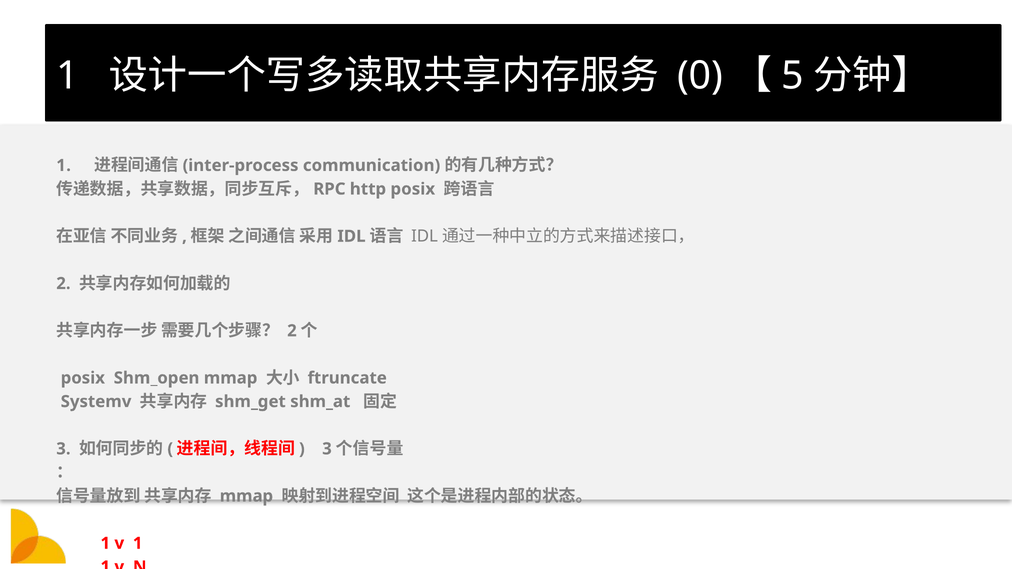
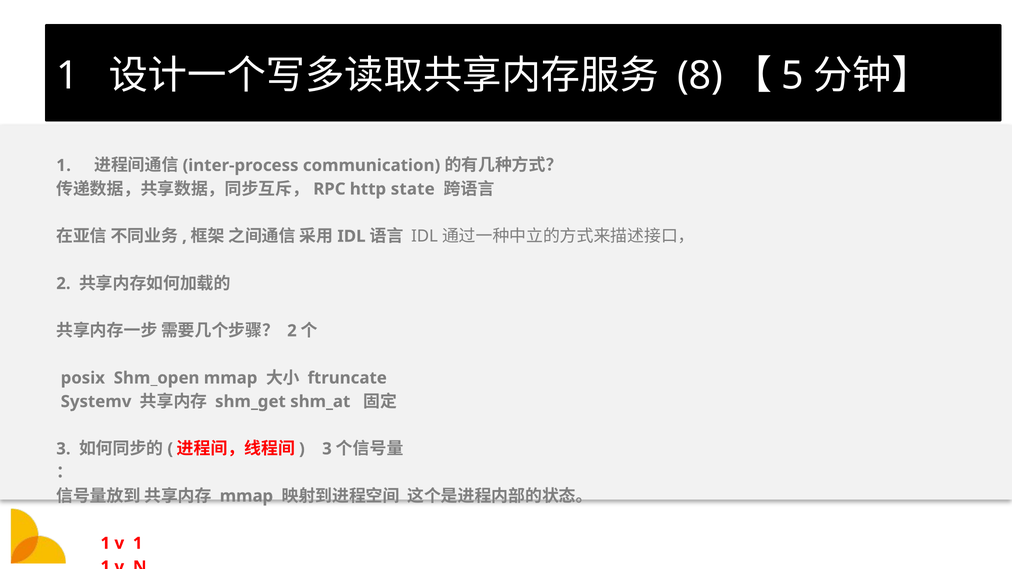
0: 0 -> 8 (700, 76)
http posix: posix -> state (413, 189)
